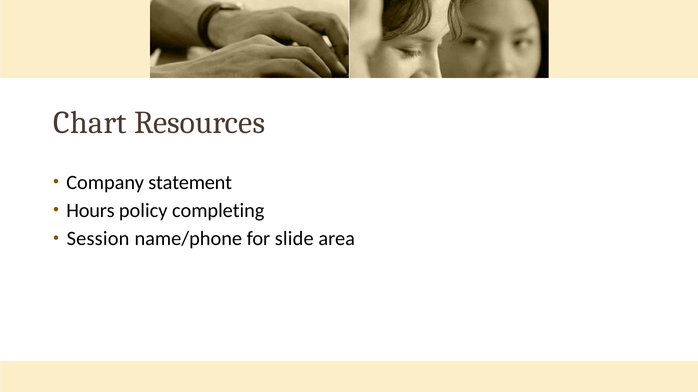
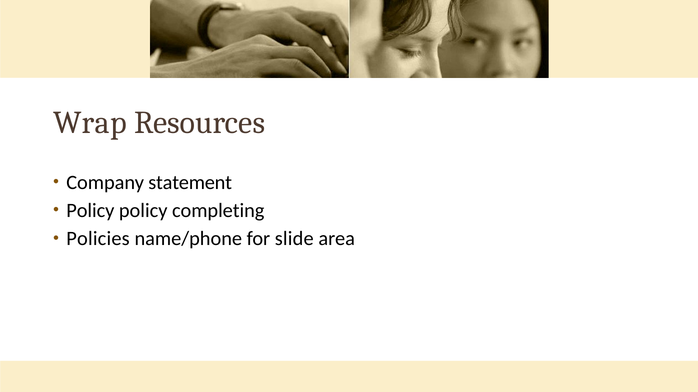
Chart: Chart -> Wrap (90, 123)
Hours: Hours -> Policy (90, 211)
Session: Session -> Policies (98, 239)
